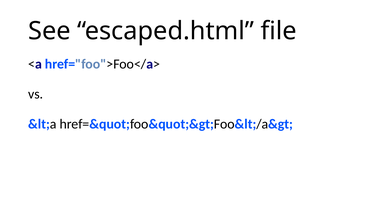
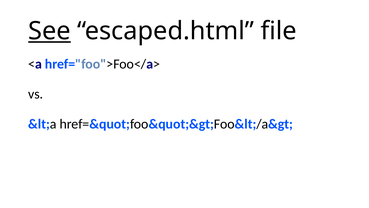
See underline: none -> present (49, 31)
